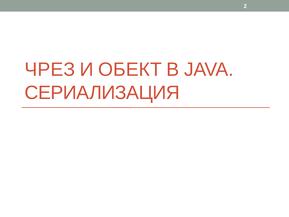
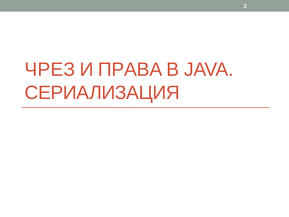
ОБЕКТ: ОБЕКТ -> ПРАВА (130, 69)
